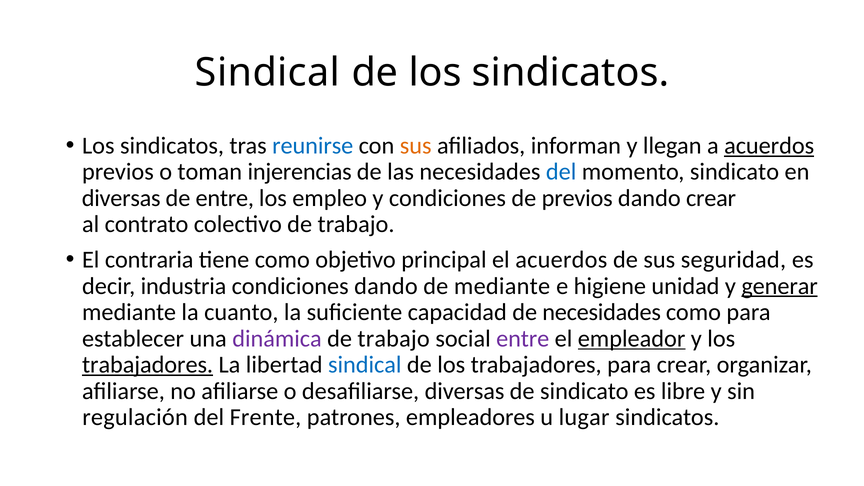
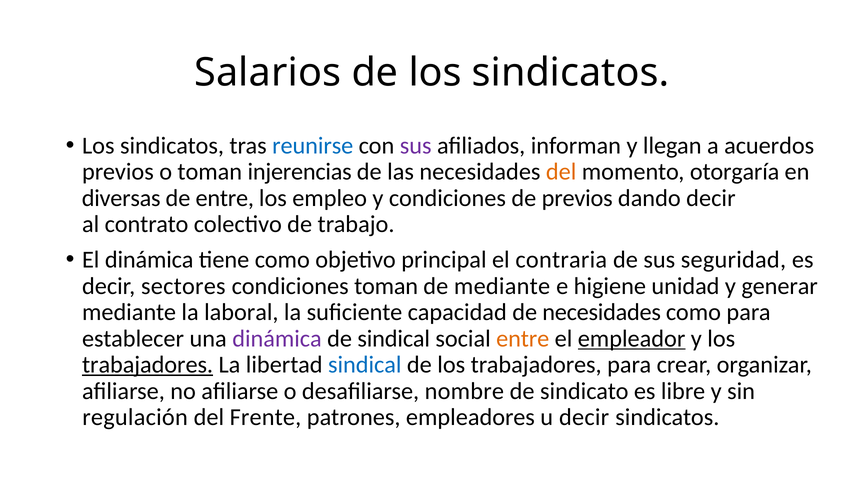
Sindical: Sindical -> Salarios (268, 73)
sus colour: orange -> purple (416, 146)
acuerdos underline: present -> none (769, 146)
del colour: blue -> orange (561, 172)
momento sindicato: sindicato -> otorgaría (735, 172)
dando crear: crear -> decir (711, 198)
El contraria: contraria -> dinámica (149, 260)
el acuerdos: acuerdos -> contraria (561, 260)
industria: industria -> sectores (183, 286)
condiciones dando: dando -> toman (386, 286)
generar underline: present -> none (780, 286)
cuanto: cuanto -> laboral (241, 312)
trabajo: trabajo -> sindical (394, 339)
entre colour: purple -> orange (523, 339)
desafiliarse diversas: diversas -> nombre (464, 391)
u lugar: lugar -> decir (584, 417)
